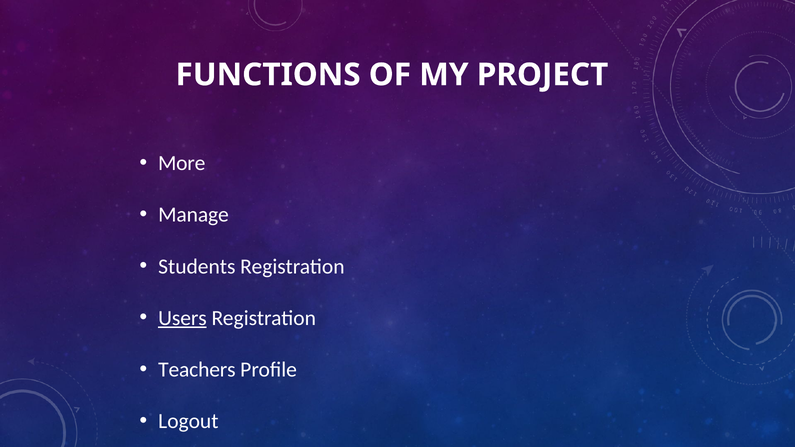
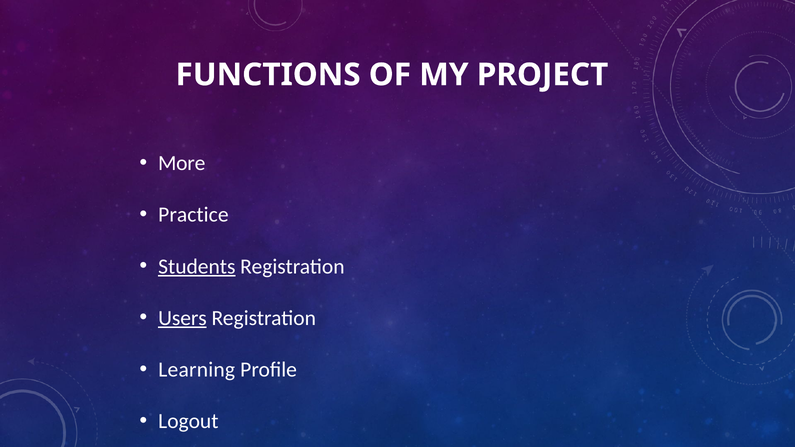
Manage: Manage -> Practice (193, 215)
Students underline: none -> present (197, 267)
Teachers: Teachers -> Learning (197, 370)
